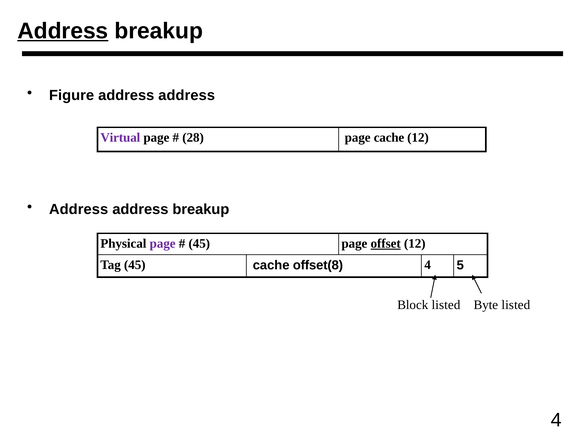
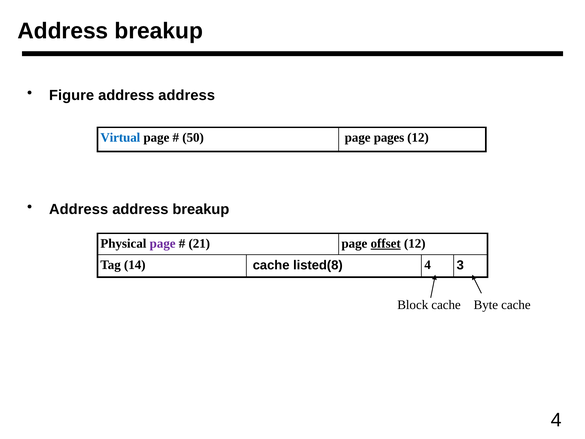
Address underline: present -> none (63, 31)
Virtual colour: purple -> blue (120, 137)
28: 28 -> 50 (193, 137)
page cache: cache -> pages (389, 137)
45: 45 -> 21 (199, 243)
Tag 45: 45 -> 14 (135, 265)
offset(8: offset(8 -> listed(8 (318, 265)
5: 5 -> 3 (460, 265)
Block listed: listed -> cache (446, 305)
Byte listed: listed -> cache (516, 305)
